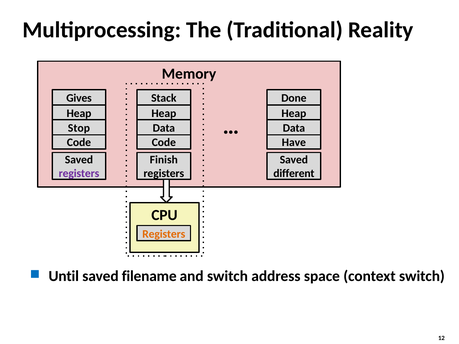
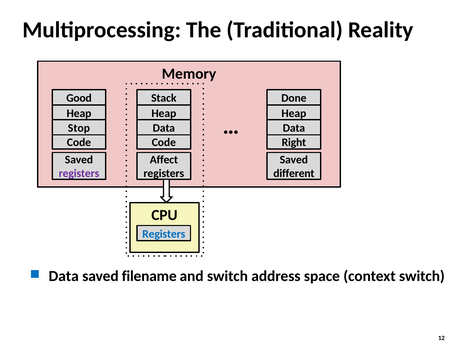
Gives: Gives -> Good (79, 98)
Have: Have -> Right (294, 142)
Finish: Finish -> Affect (164, 160)
Registers colour: orange -> blue (164, 234)
Until: Until -> Data (64, 276)
